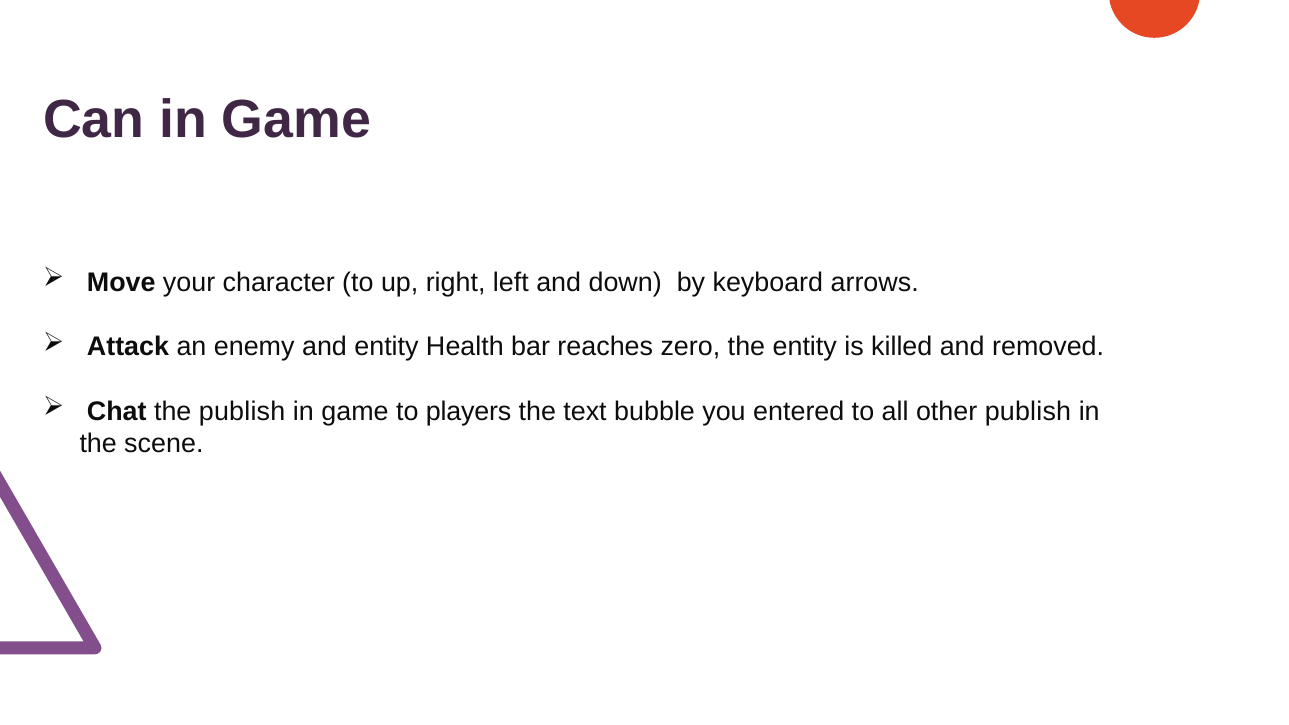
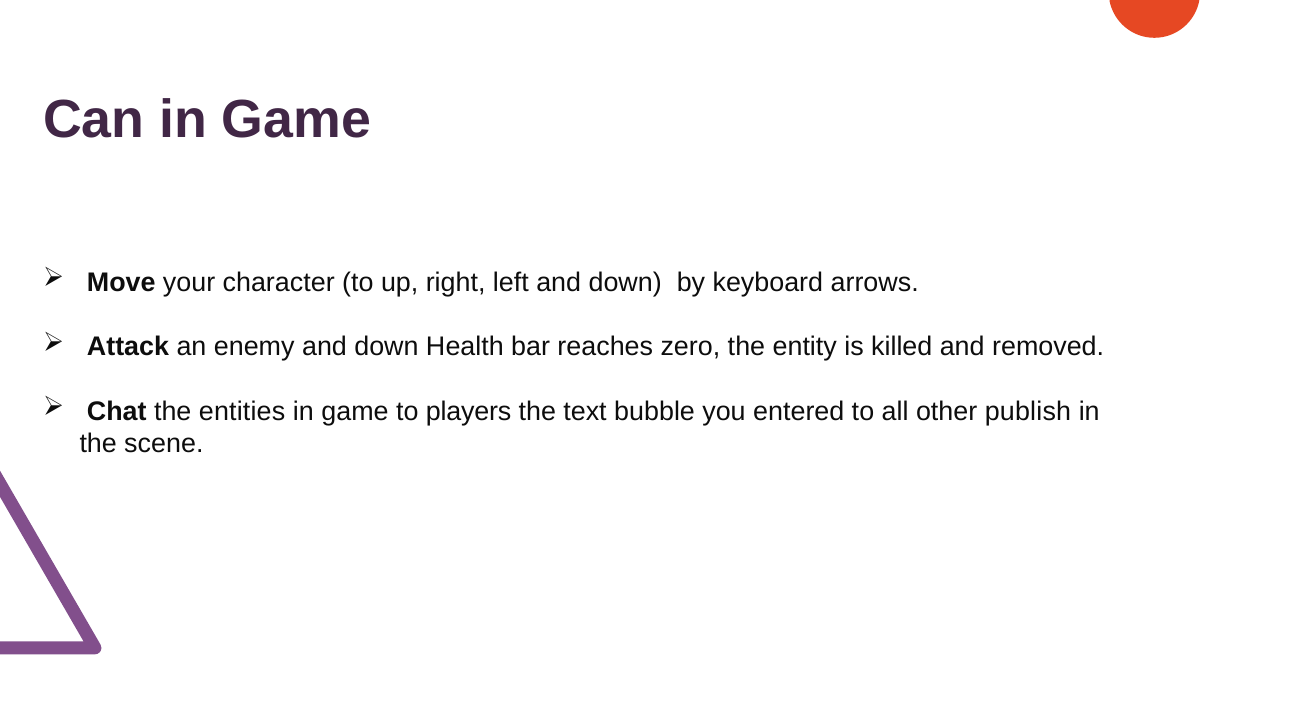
enemy and entity: entity -> down (386, 347)
the publish: publish -> entities (242, 411)
